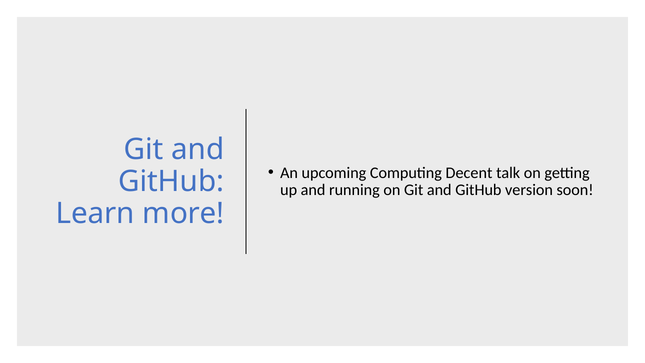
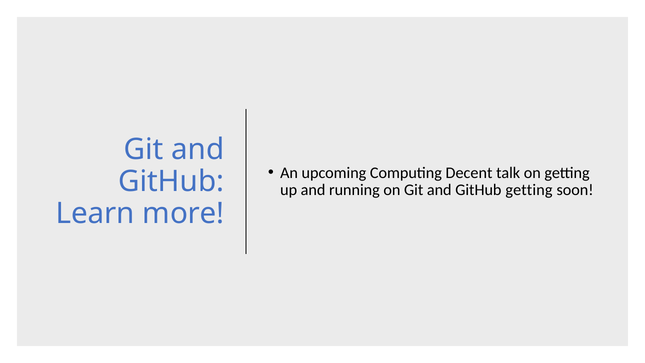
GitHub version: version -> getting (529, 190)
